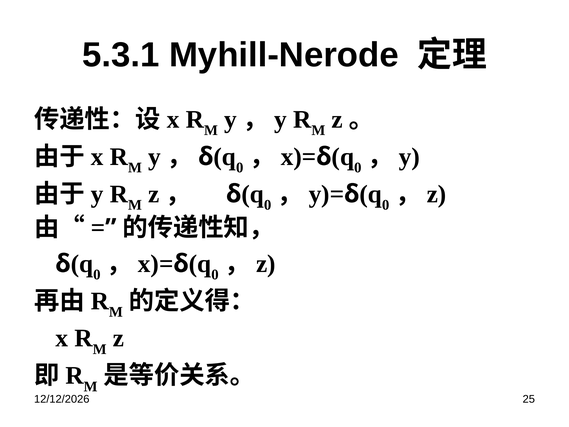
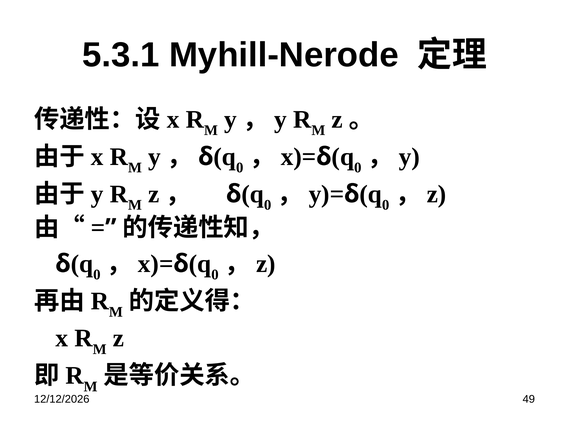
25: 25 -> 49 (529, 399)
